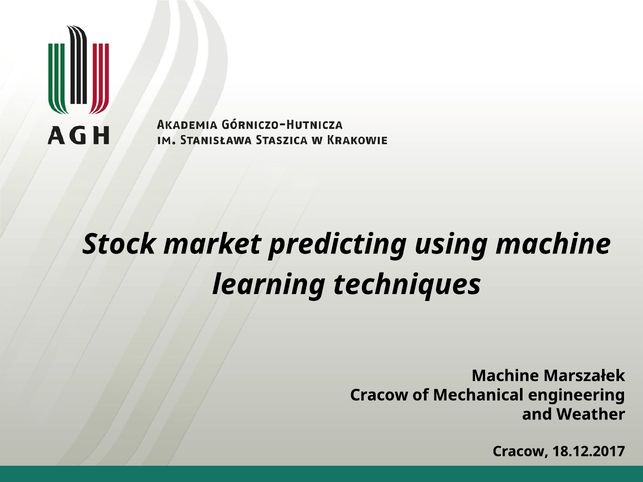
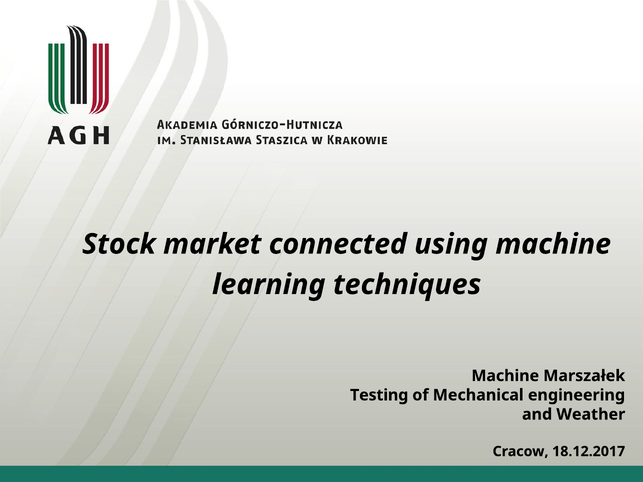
predicting: predicting -> connected (338, 244)
Cracow: Cracow -> Testing (379, 395)
